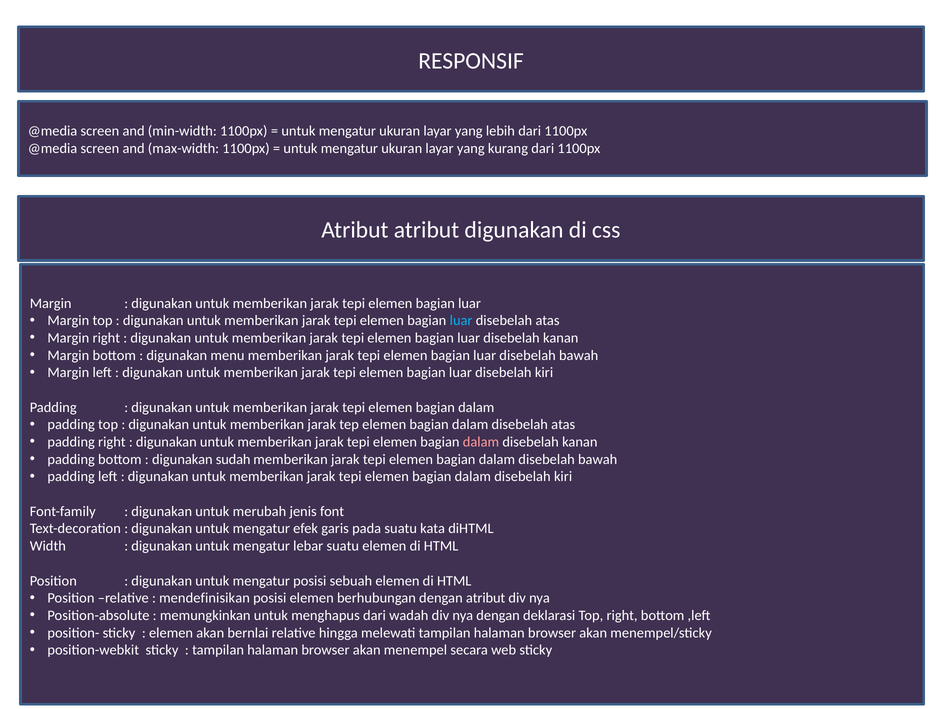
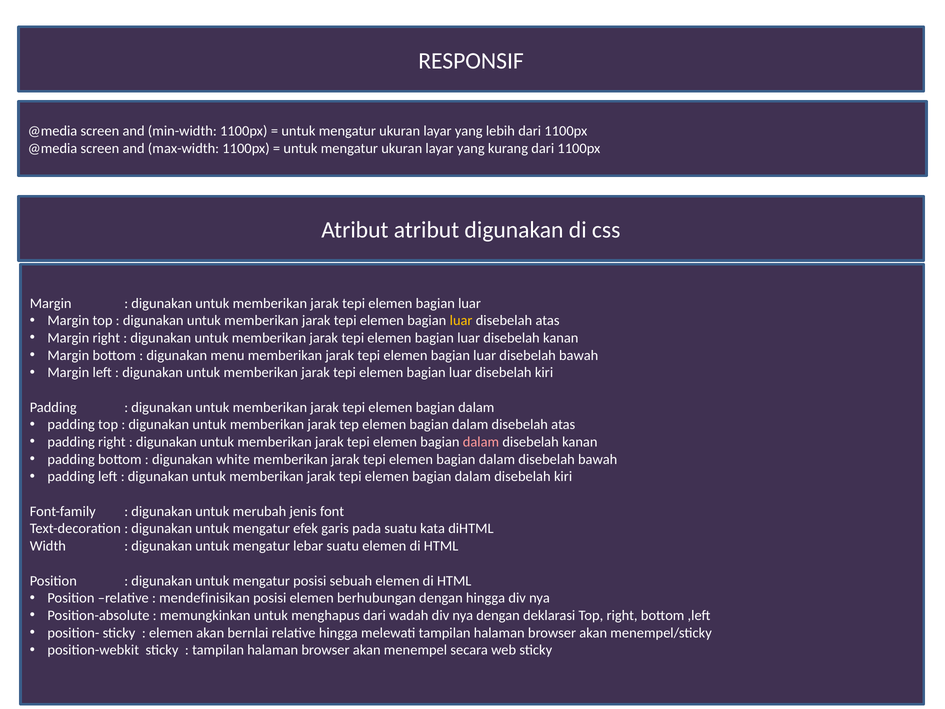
luar colour: light blue -> yellow (461, 320)
sudah: sudah -> white (233, 459)
dengan atribut: atribut -> hingga (486, 598)
